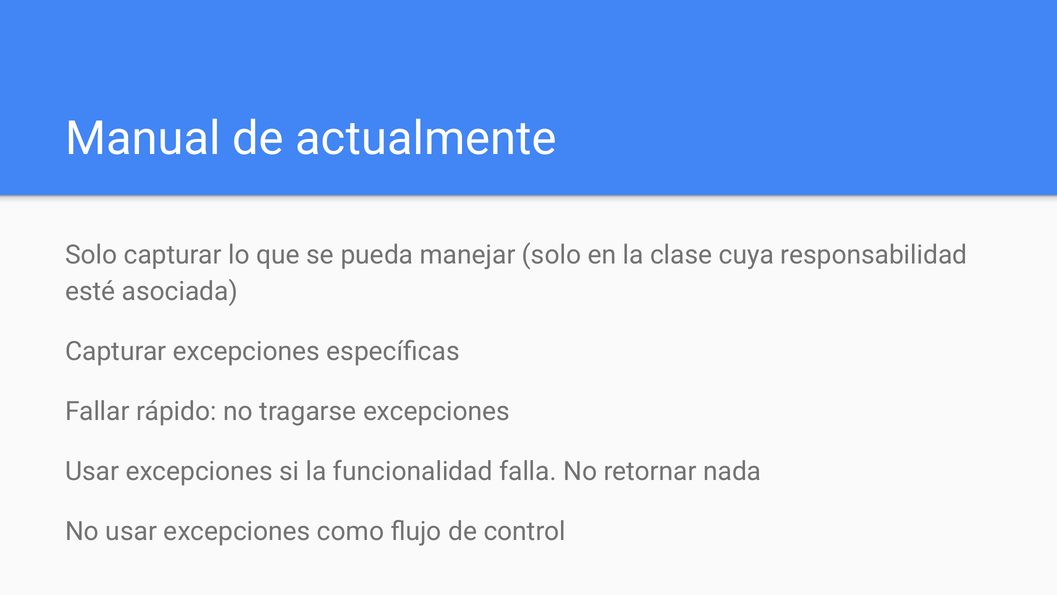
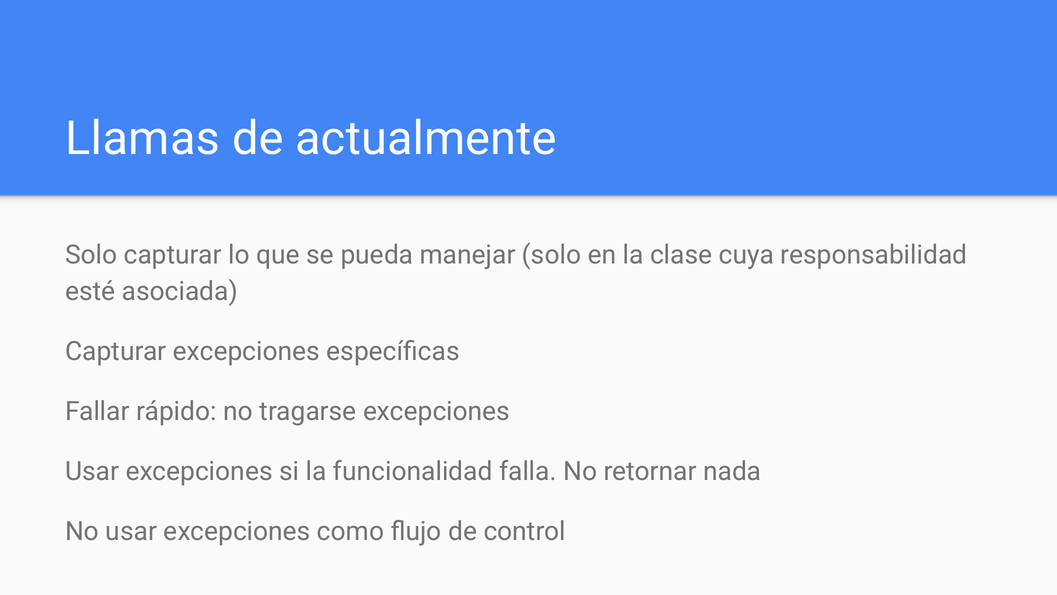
Manual: Manual -> Llamas (143, 139)
